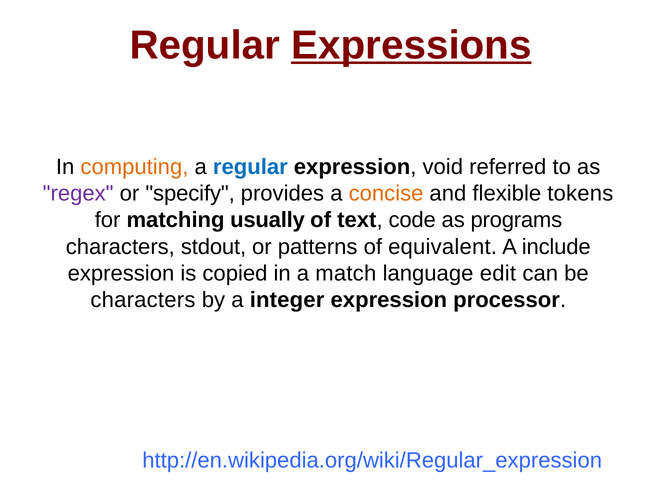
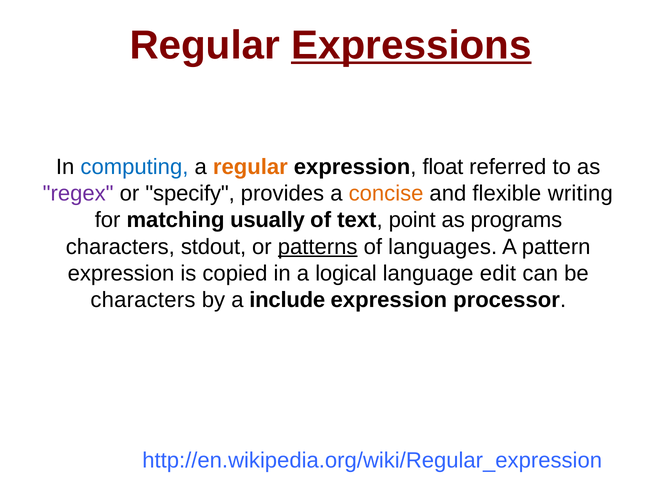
computing colour: orange -> blue (134, 167)
regular colour: blue -> orange (250, 167)
void: void -> float (443, 167)
tokens: tokens -> writing (580, 194)
code: code -> point (412, 220)
patterns underline: none -> present (318, 246)
equivalent: equivalent -> languages (443, 246)
include: include -> pattern (556, 246)
match: match -> logical (346, 273)
integer: integer -> include (287, 299)
